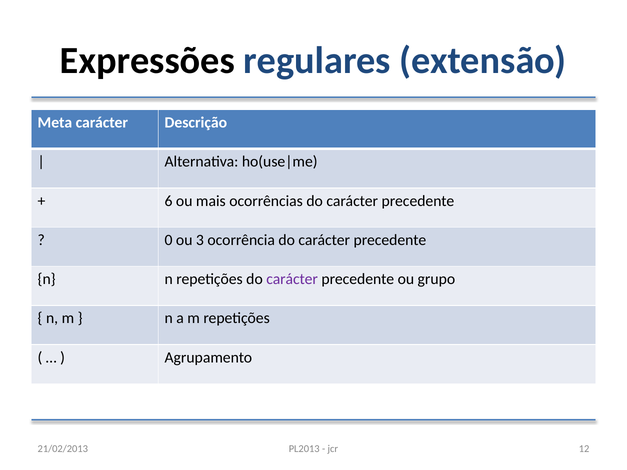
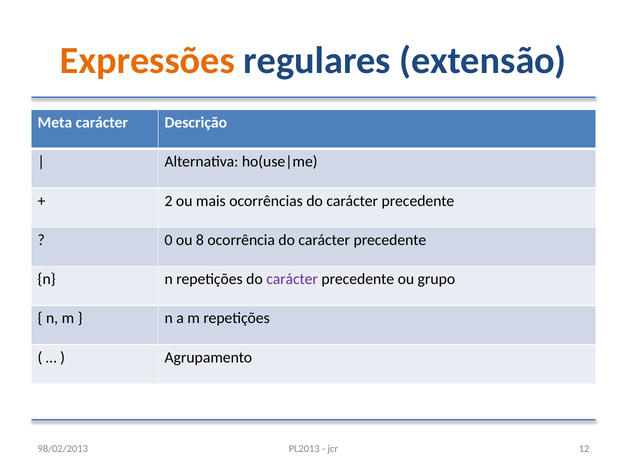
Expressões colour: black -> orange (147, 61)
6: 6 -> 2 (169, 201)
3: 3 -> 8 (200, 240)
21/02/2013: 21/02/2013 -> 98/02/2013 (63, 449)
